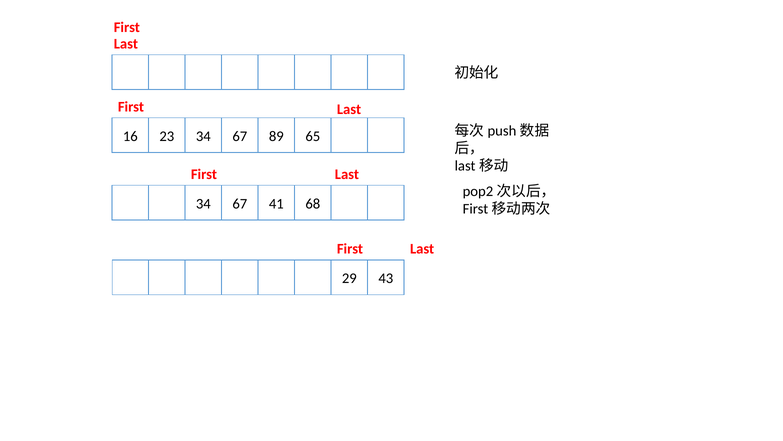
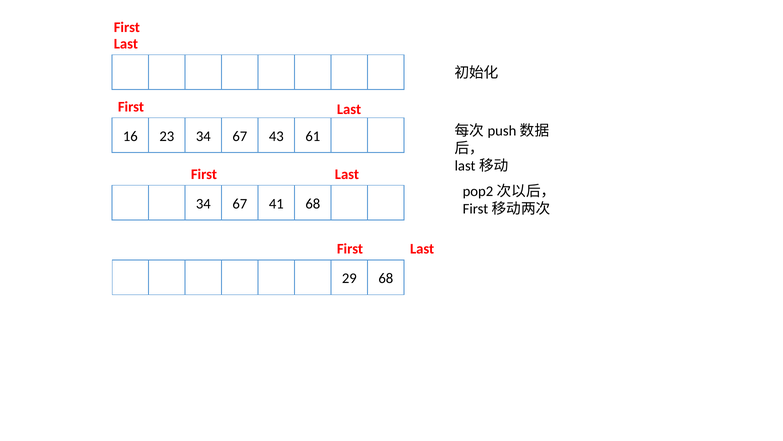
89: 89 -> 43 (276, 136)
65: 65 -> 61 (313, 136)
29 43: 43 -> 68 (386, 278)
